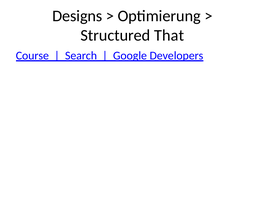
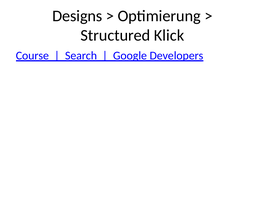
That: That -> Klick (169, 35)
